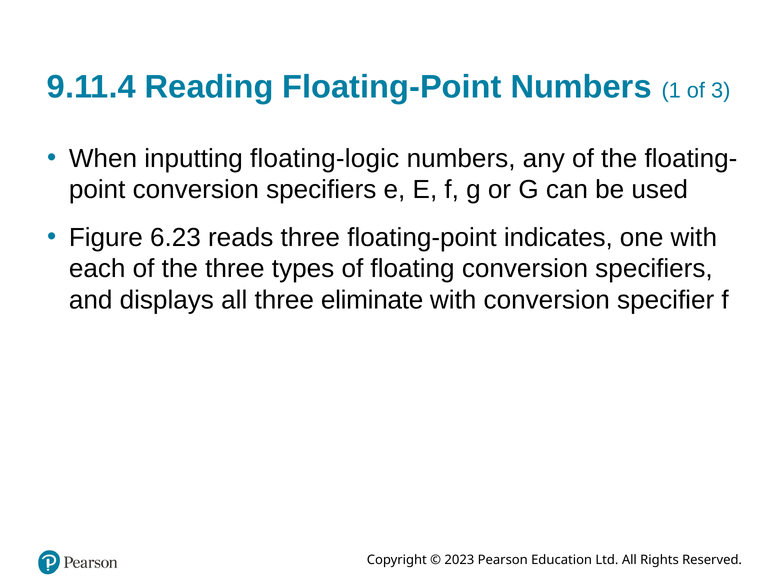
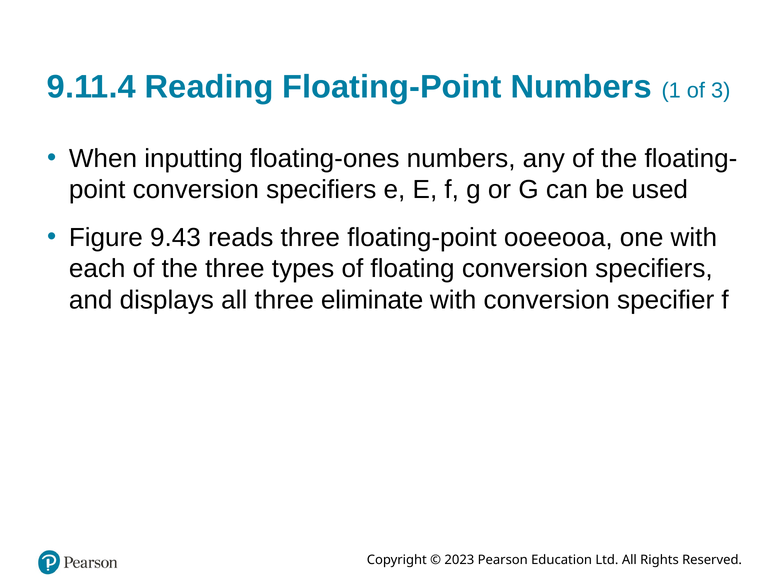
floating-logic: floating-logic -> floating-ones (325, 159)
6.23: 6.23 -> 9.43 (175, 238)
indicates: indicates -> ooeeooa (558, 238)
